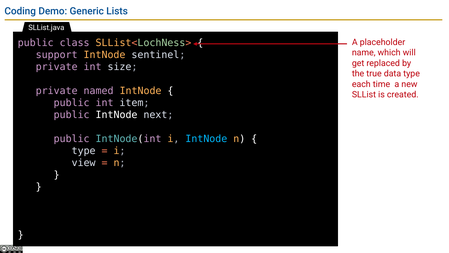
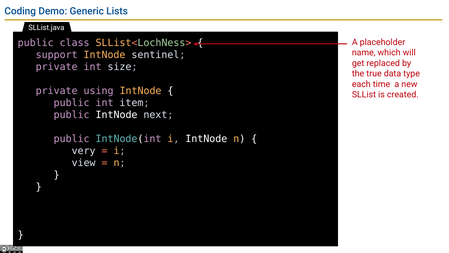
named: named -> using (99, 91)
IntNode colour: light blue -> white (206, 139)
type: type -> very (84, 151)
